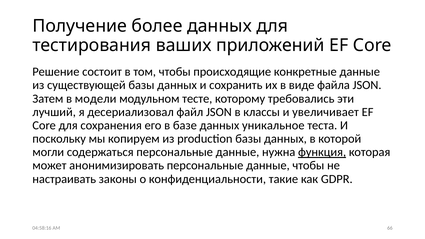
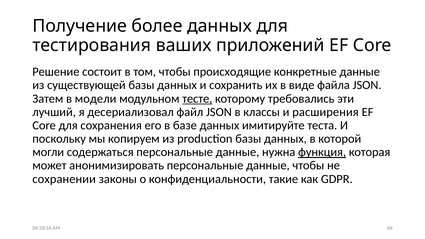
тесте underline: none -> present (197, 99)
увеличивает: увеличивает -> расширения (326, 112)
уникальное: уникальное -> имитируйте (273, 125)
настраивать: настраивать -> сохранении (64, 179)
